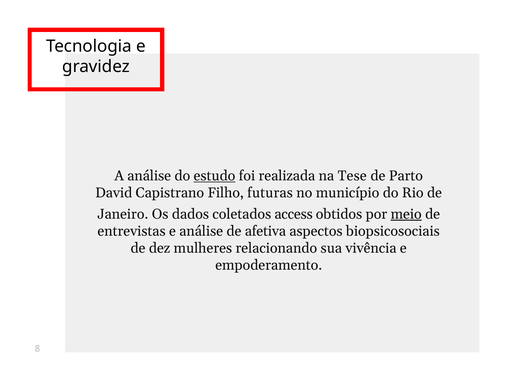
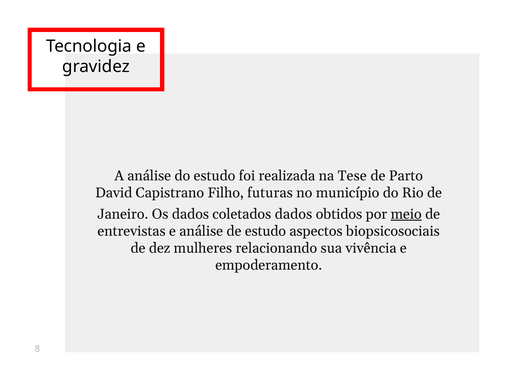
estudo underline: present -> none (214, 176)
coletados access: access -> dados (293, 214)
de afetiva: afetiva -> estudo (265, 231)
